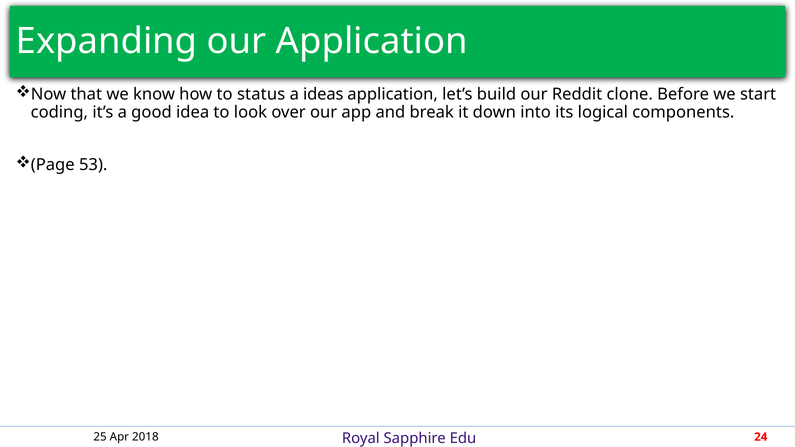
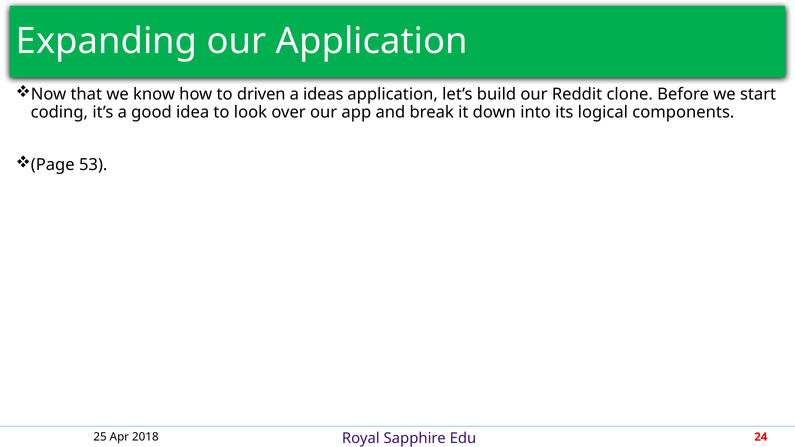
status: status -> driven (261, 94)
